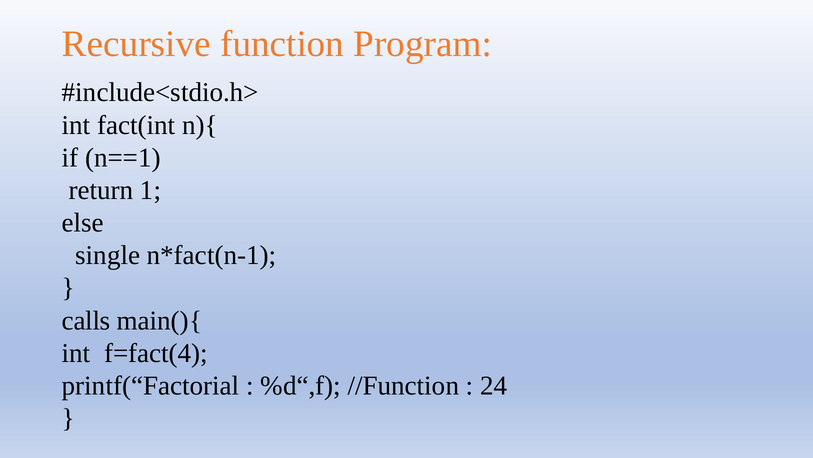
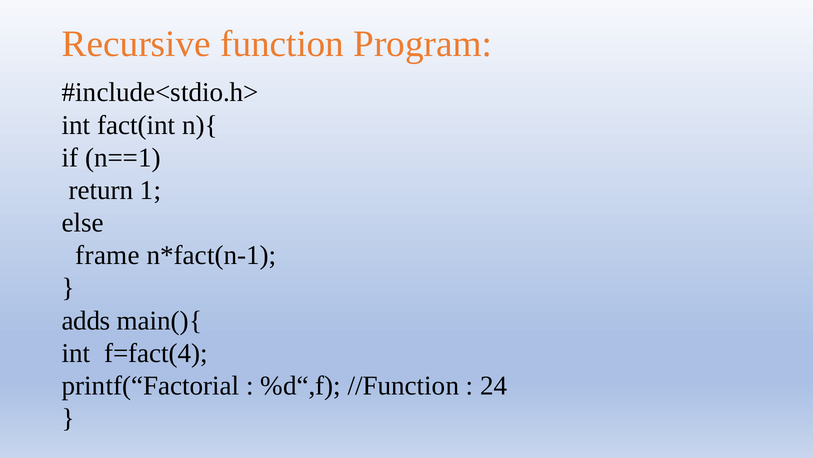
single: single -> frame (108, 255)
calls: calls -> adds (86, 320)
